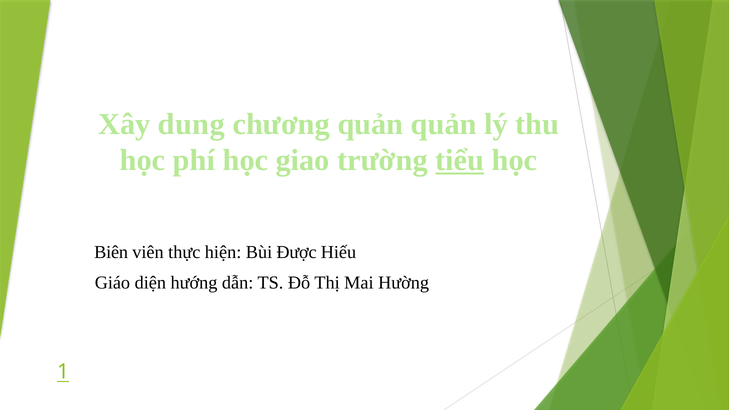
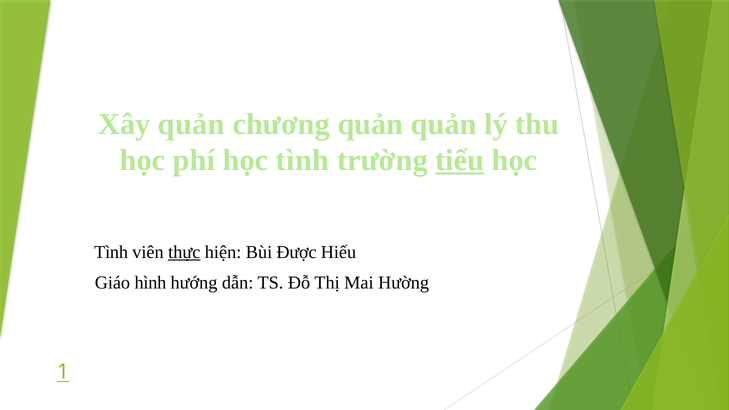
Xây dung: dung -> quản (191, 124)
phí học giao: giao -> tình (303, 160)
Biên: Biên -> Tình (111, 252)
thực underline: none -> present (184, 252)
diện: diện -> hình (150, 283)
